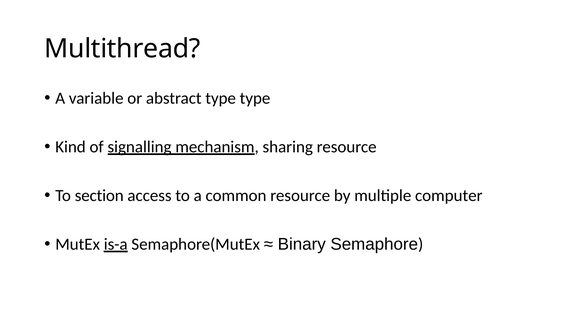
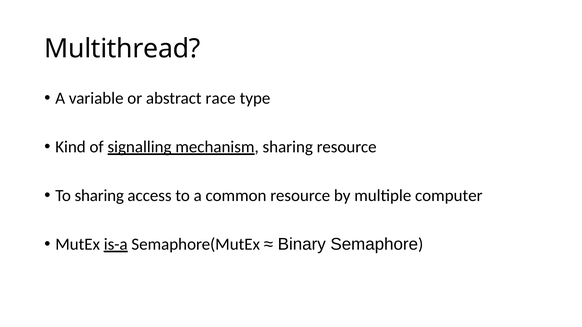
abstract type: type -> race (221, 98)
To section: section -> sharing (99, 196)
